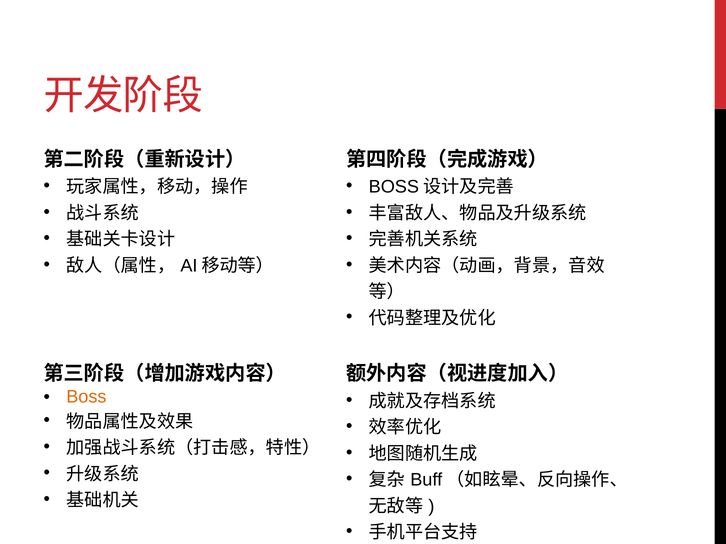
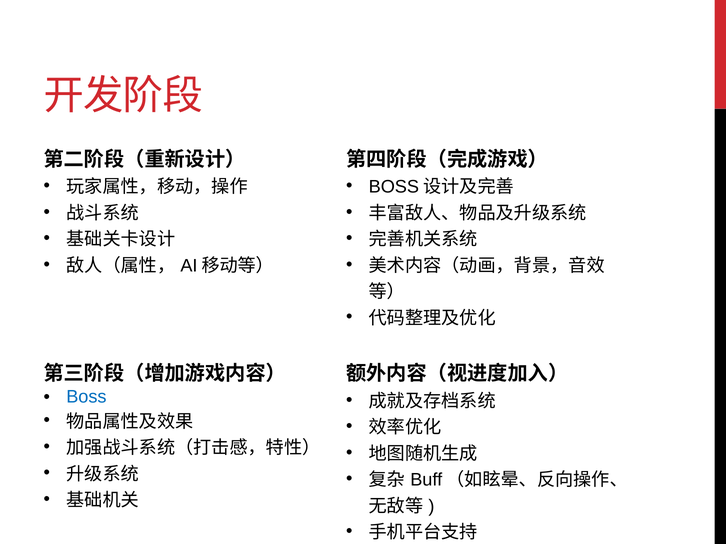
Boss colour: orange -> blue (86, 397)
